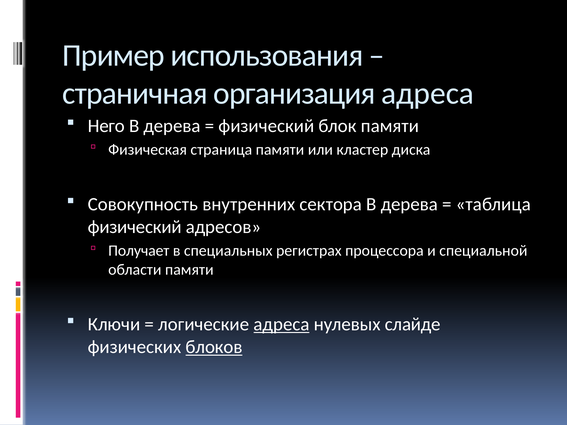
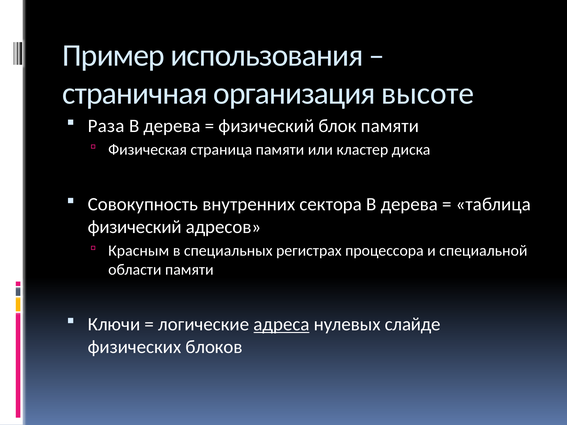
организация адреса: адреса -> высоте (428, 93)
Него: Него -> Раза (106, 126)
Получает: Получает -> Красным (139, 251)
блоков underline: present -> none (214, 347)
